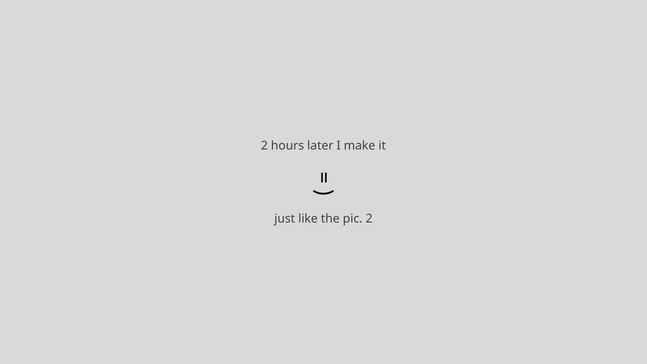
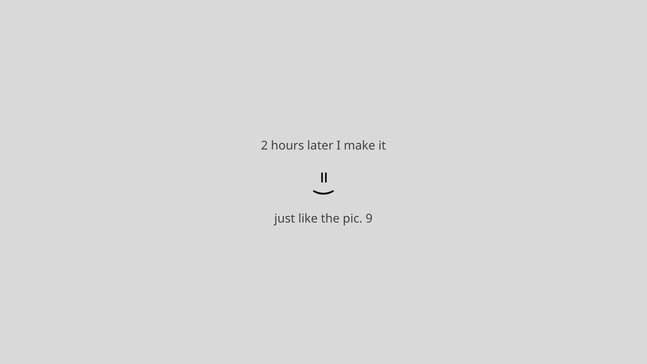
pic 2: 2 -> 9 (369, 219)
